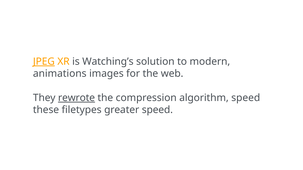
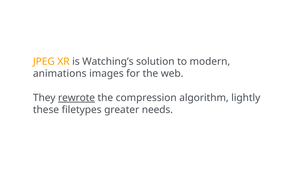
JPEG underline: present -> none (44, 62)
algorithm speed: speed -> lightly (246, 98)
greater speed: speed -> needs (157, 110)
